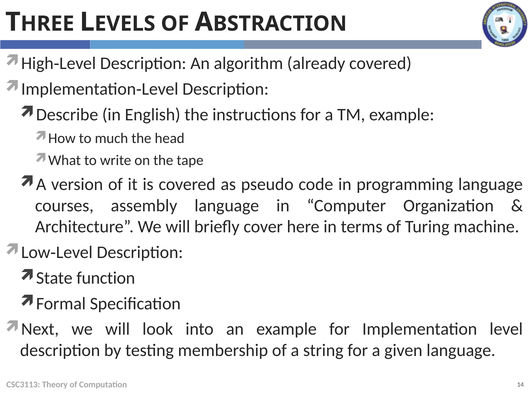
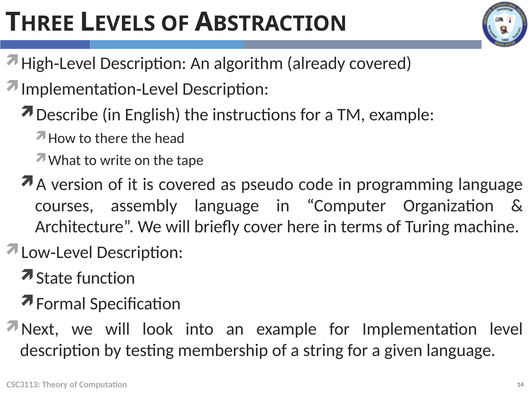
much: much -> there (111, 138)
